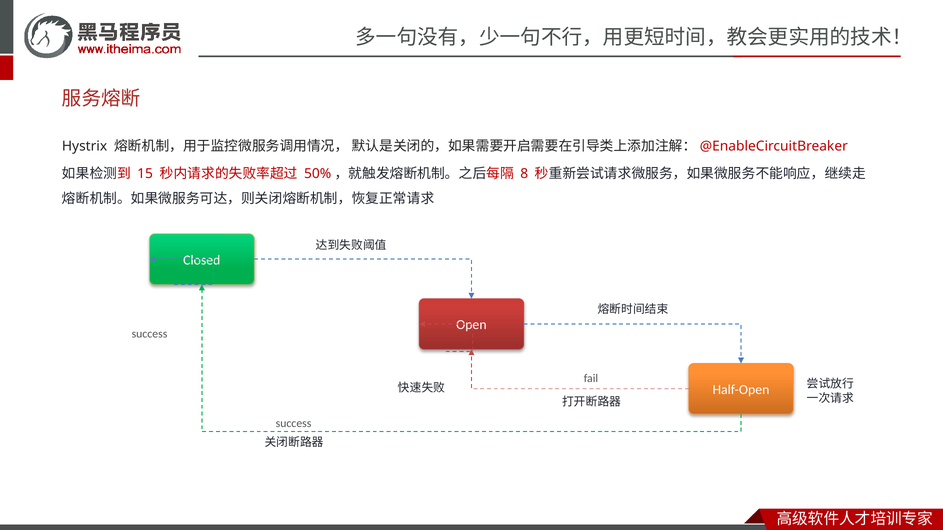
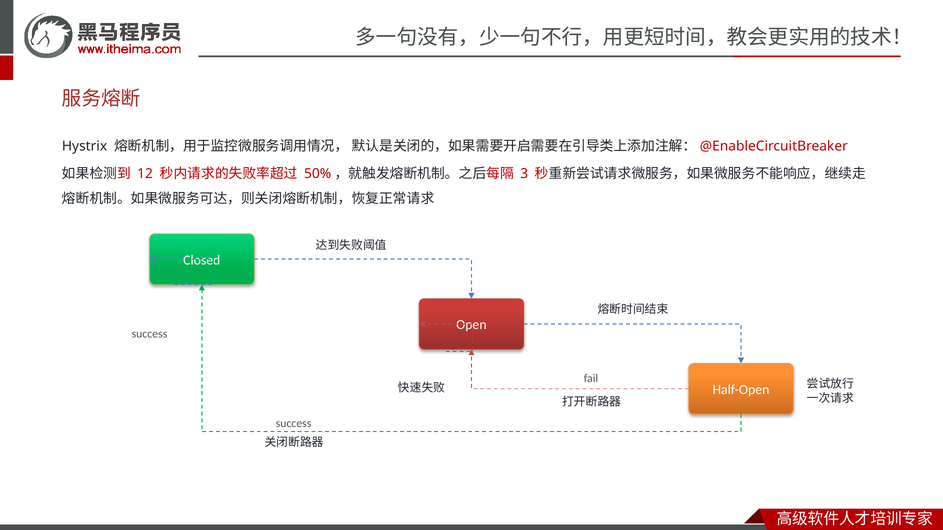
15: 15 -> 12 (145, 174)
8: 8 -> 3 (524, 174)
